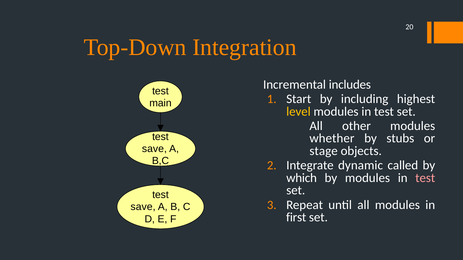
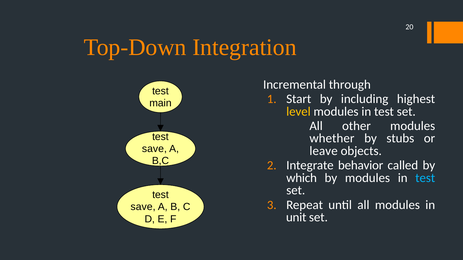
includes: includes -> through (350, 85)
stage: stage -> leave (324, 151)
dynamic: dynamic -> behavior (361, 166)
test colour: pink -> light blue (425, 178)
first: first -> unit (296, 218)
